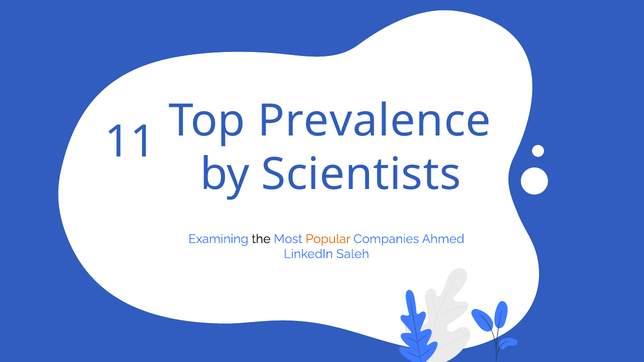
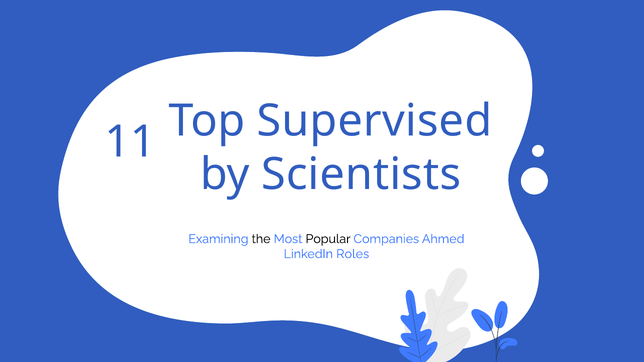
Prevalence: Prevalence -> Supervised (374, 121)
Popular colour: orange -> black (328, 239)
Saleh: Saleh -> Roles (353, 254)
